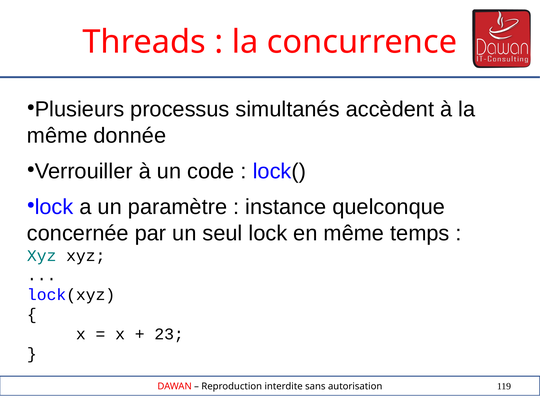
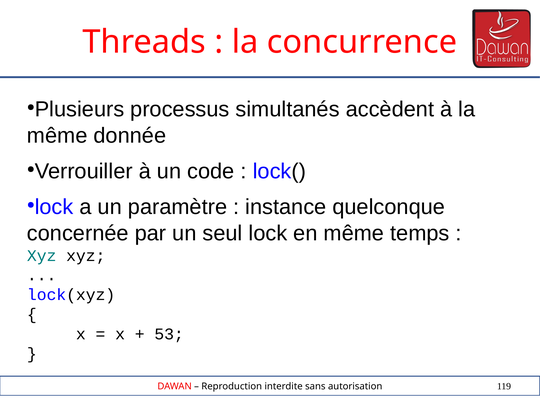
23: 23 -> 53 (169, 334)
